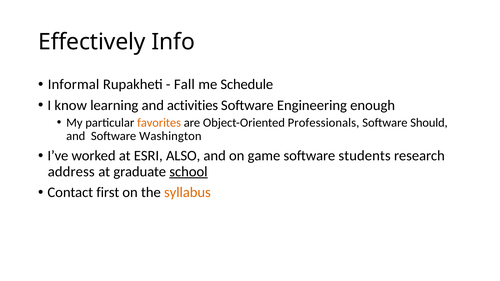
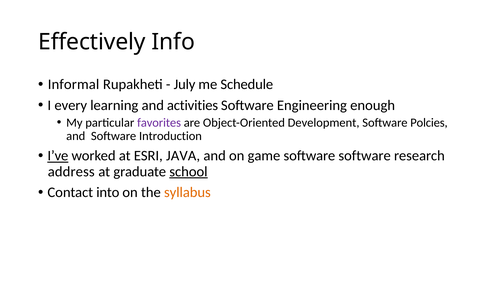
Fall: Fall -> July (185, 85)
know: know -> every (71, 105)
favorites colour: orange -> purple (159, 123)
Professionals: Professionals -> Development (324, 123)
Should: Should -> Polcies (429, 123)
Washington: Washington -> Introduction (170, 136)
I’ve underline: none -> present (58, 156)
ALSO: ALSO -> JAVA (183, 156)
software students: students -> software (365, 156)
first: first -> into (108, 193)
